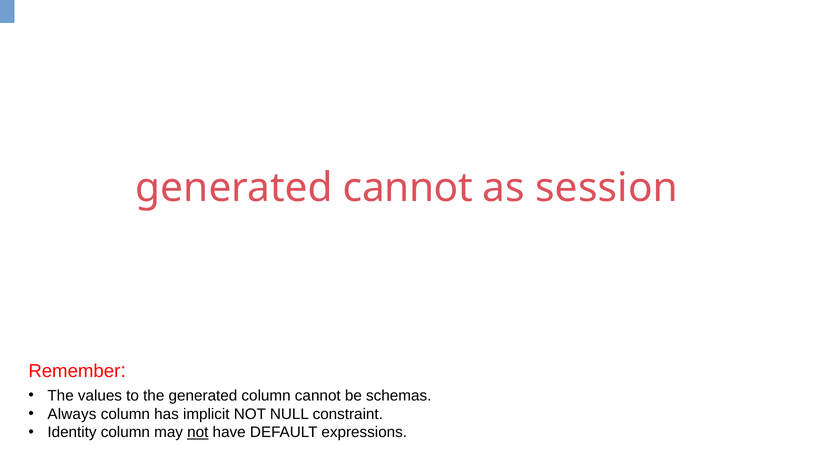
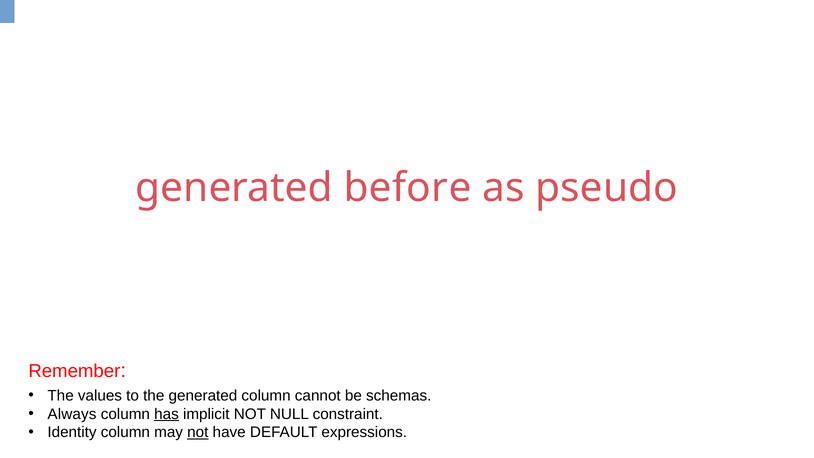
generated cannot: cannot -> before (407, 188)
session: session -> pseudo (607, 188)
has underline: none -> present (166, 414)
